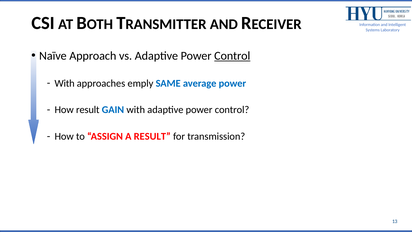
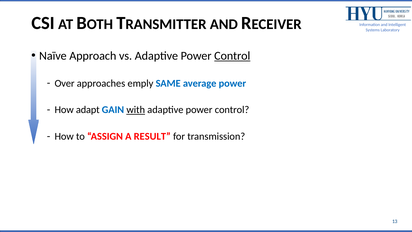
With: With -> Over (65, 83)
How result: result -> adapt (88, 110)
with underline: none -> present (136, 110)
